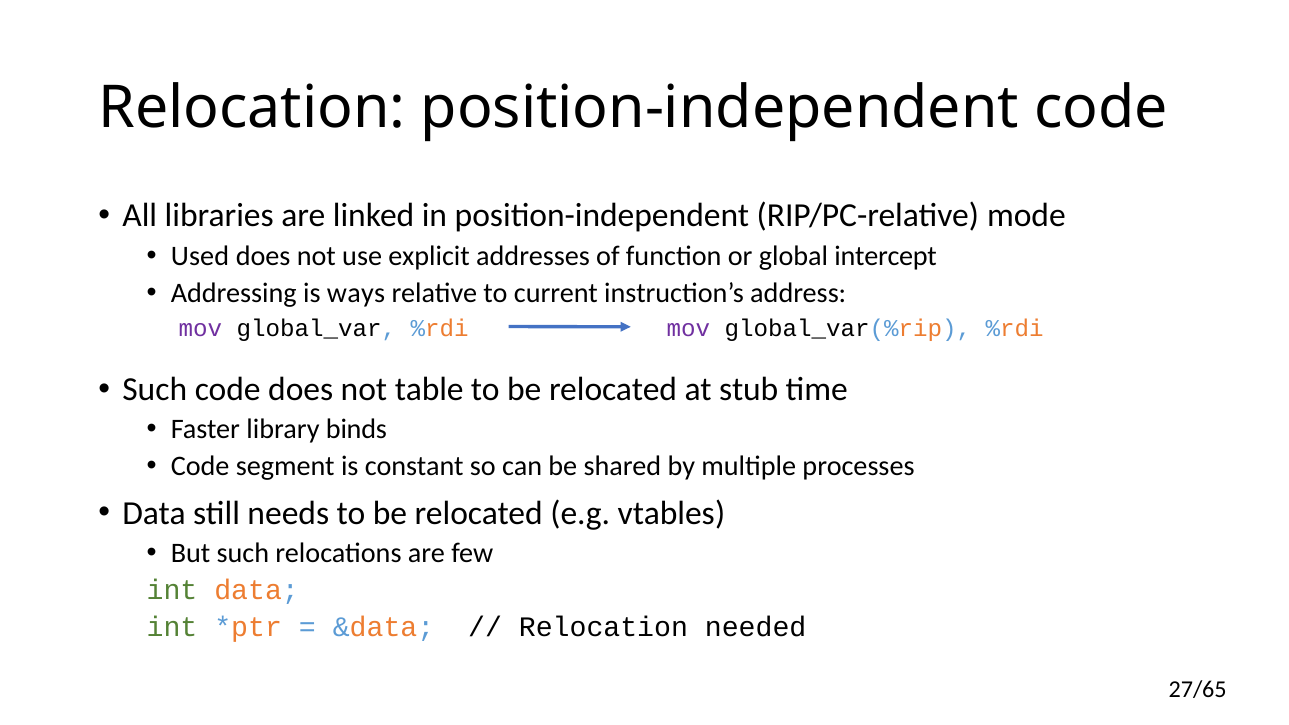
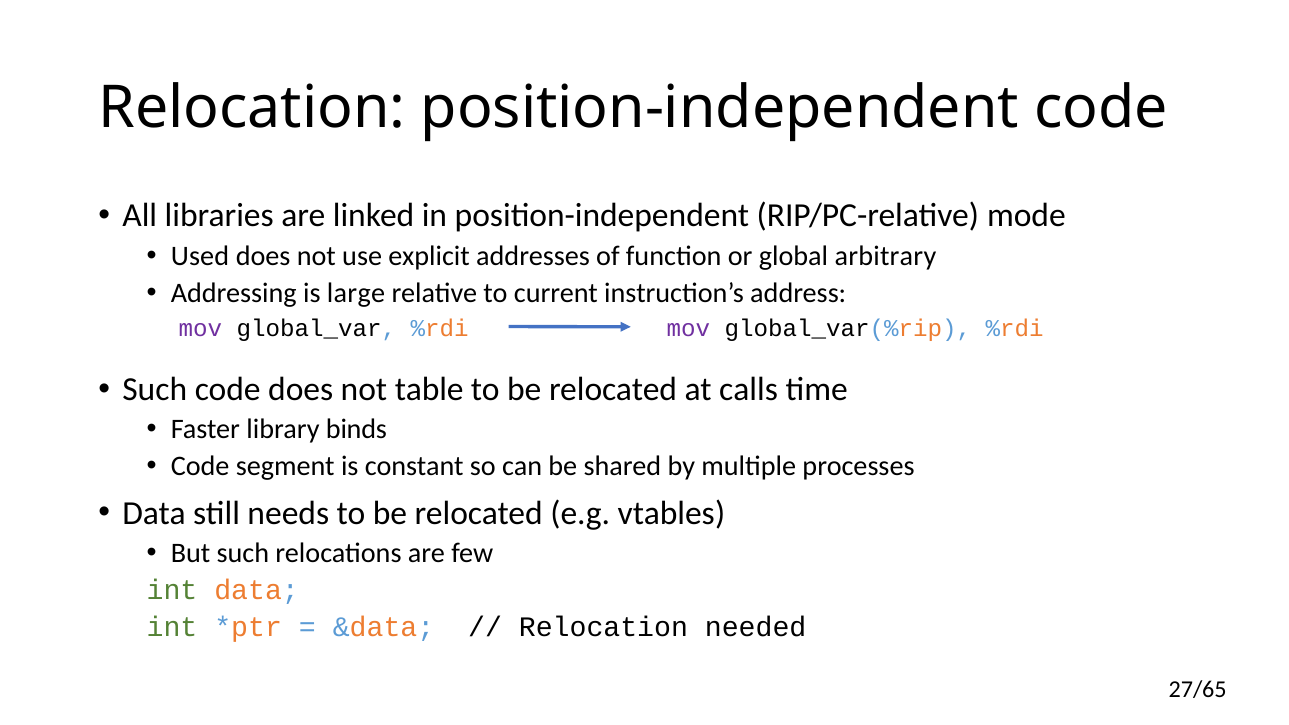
intercept: intercept -> arbitrary (885, 256)
ways: ways -> large (356, 293)
stub: stub -> calls (749, 389)
